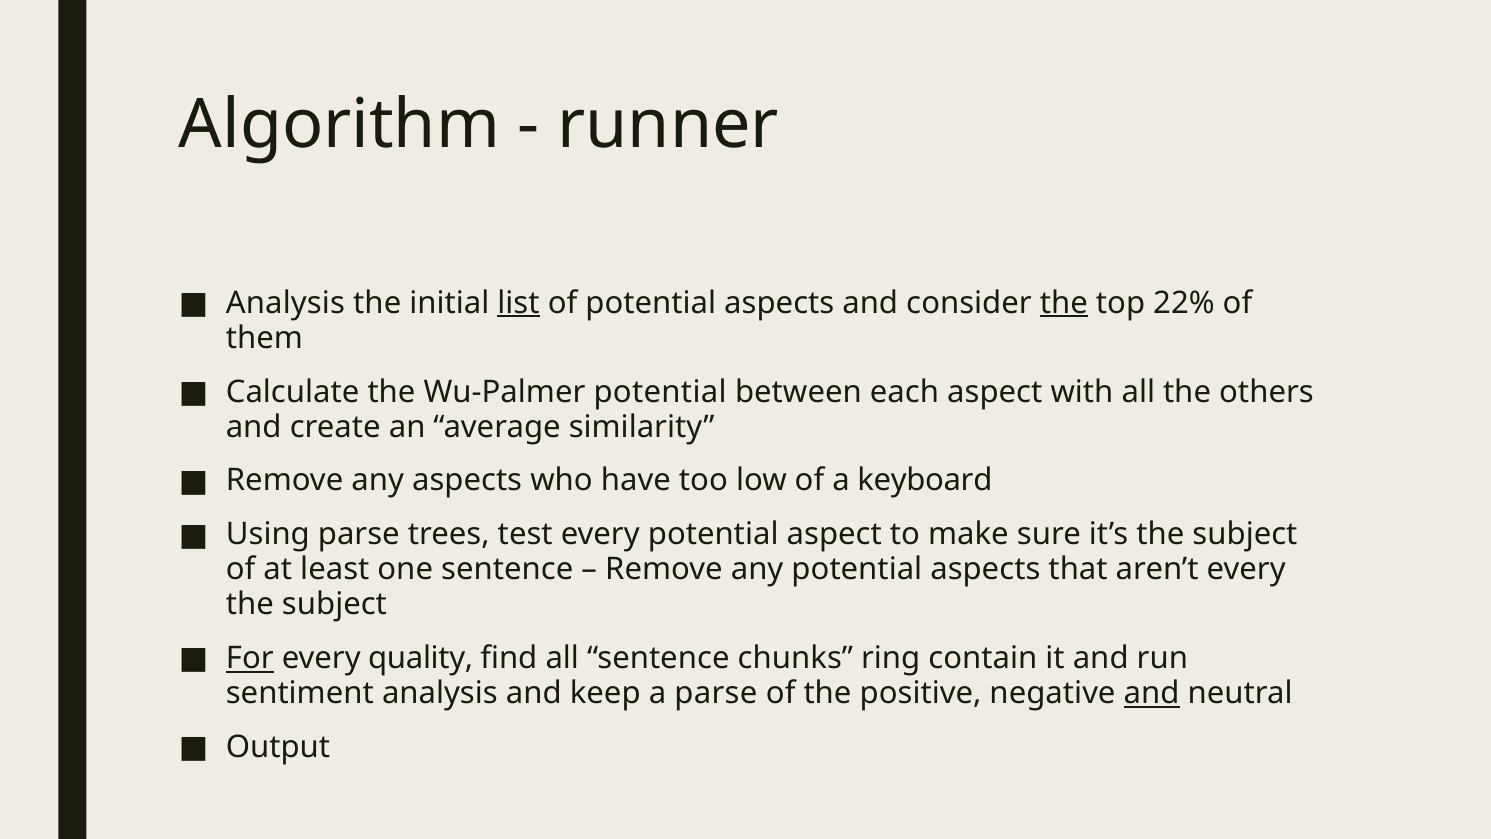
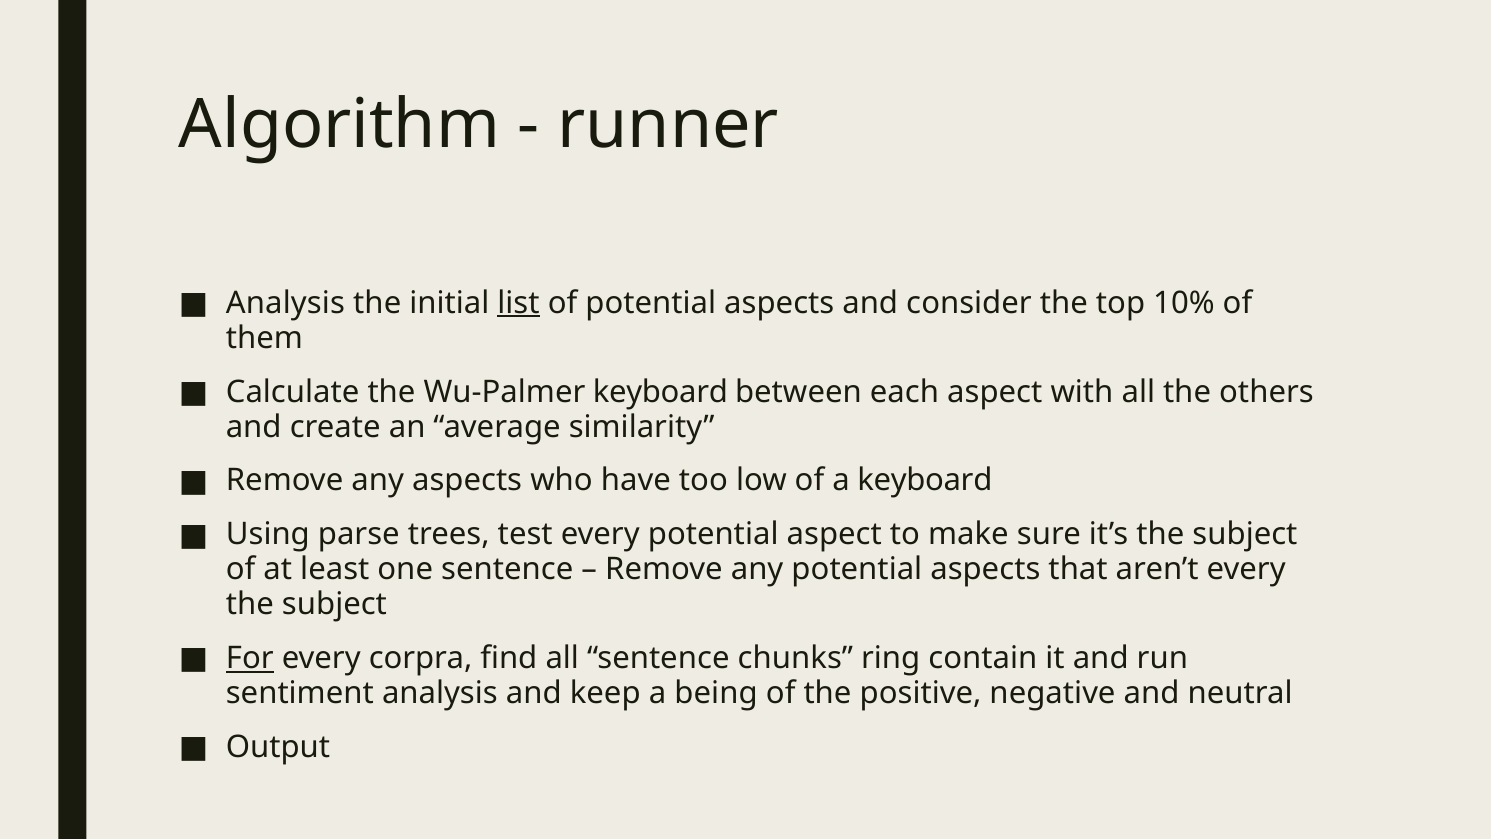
the underline: present -> none (1064, 303)
22%: 22% -> 10% (1184, 303)
Wu-Palmer potential: potential -> keyboard (660, 392)
quality: quality -> corpra (421, 658)
a parse: parse -> being (716, 693)
and underline: present -> none (1152, 693)
